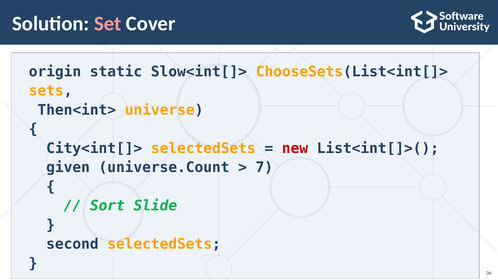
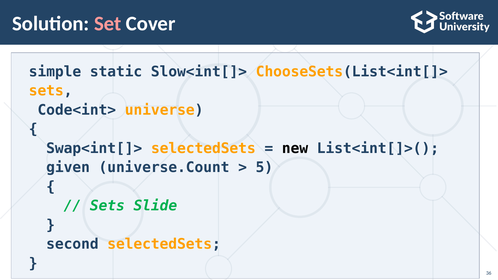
origin: origin -> simple (55, 72)
Then<int>: Then<int> -> Code<int> (77, 110)
City<int[]>: City<int[]> -> Swap<int[]> (94, 148)
new colour: red -> black (295, 148)
7: 7 -> 5 (264, 167)
Sort: Sort -> Sets (107, 206)
